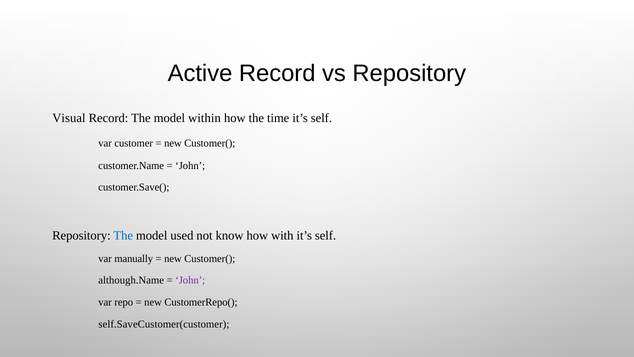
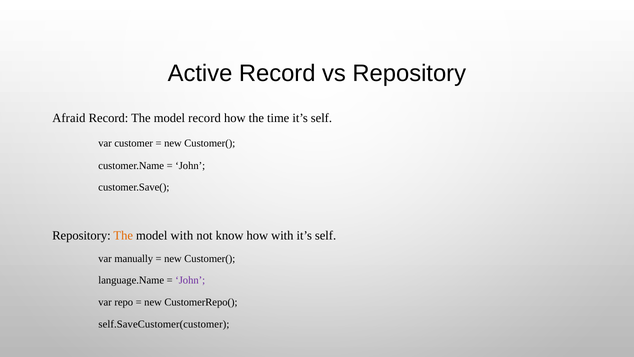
Visual: Visual -> Afraid (69, 118)
model within: within -> record (205, 118)
The colour: blue -> orange (123, 236)
model used: used -> with (182, 236)
although.Name: although.Name -> language.Name (131, 280)
